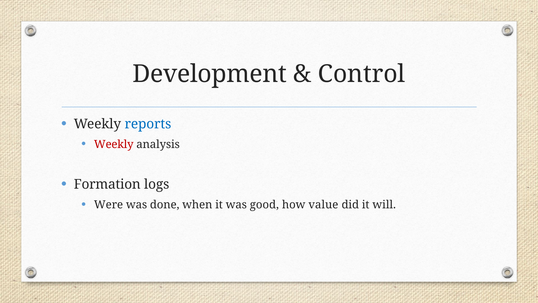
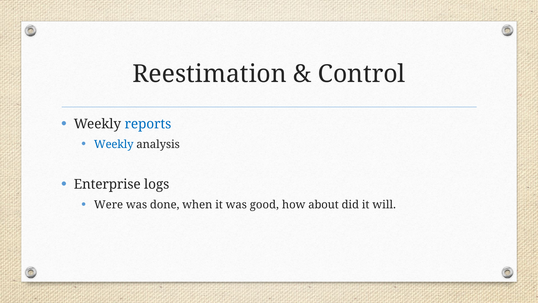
Development: Development -> Reestimation (210, 74)
Weekly colour: red -> blue (114, 144)
Formation: Formation -> Enterprise (107, 184)
value: value -> about (323, 204)
